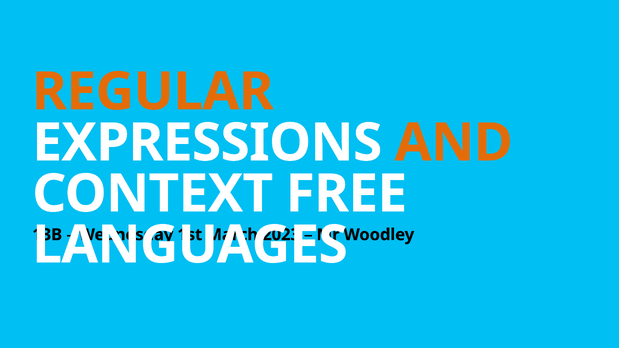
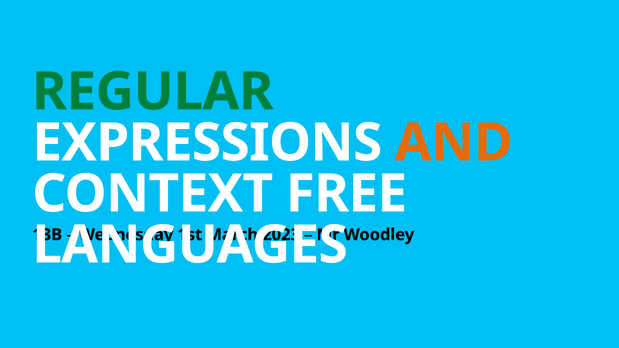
REGULAR colour: orange -> green (153, 92)
